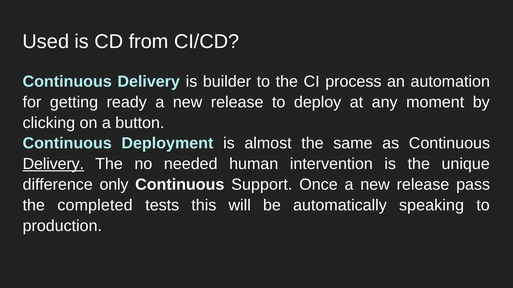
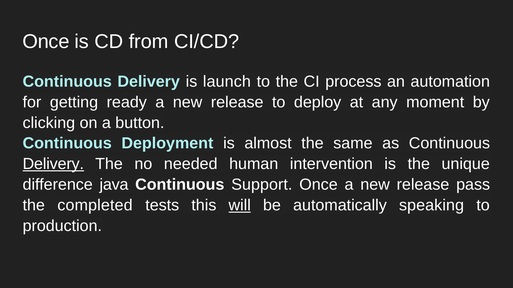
Used: Used -> Once (46, 42)
builder: builder -> launch (227, 82)
only: only -> java (114, 185)
will underline: none -> present (240, 206)
